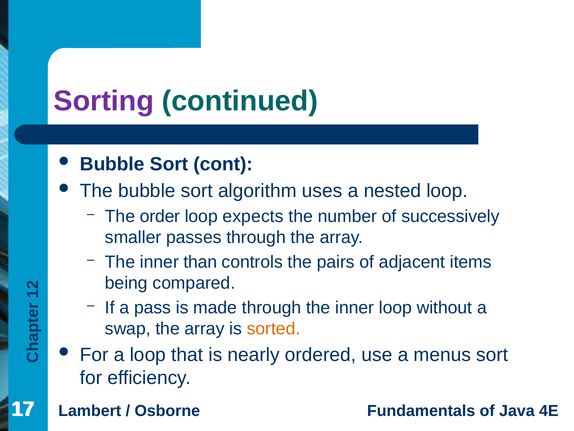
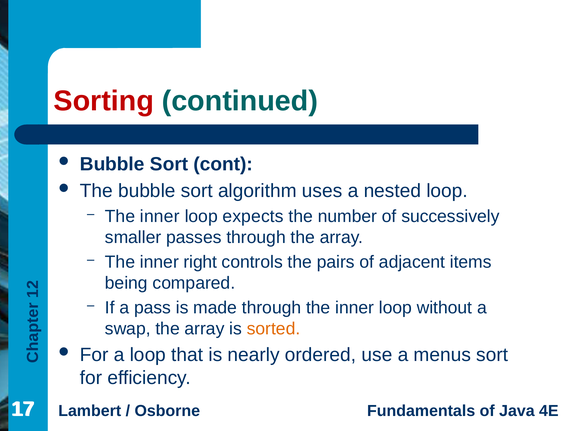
Sorting colour: purple -> red (104, 101)
order: order -> inner (160, 216)
than: than -> right (200, 262)
